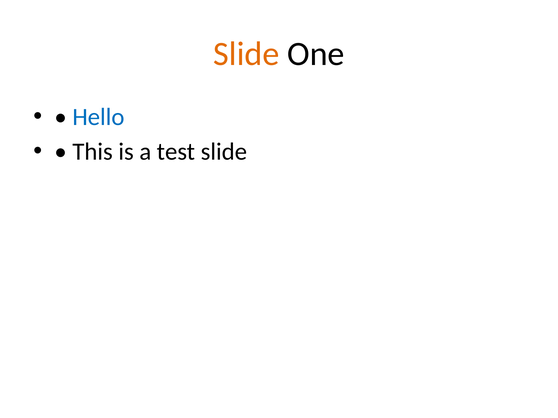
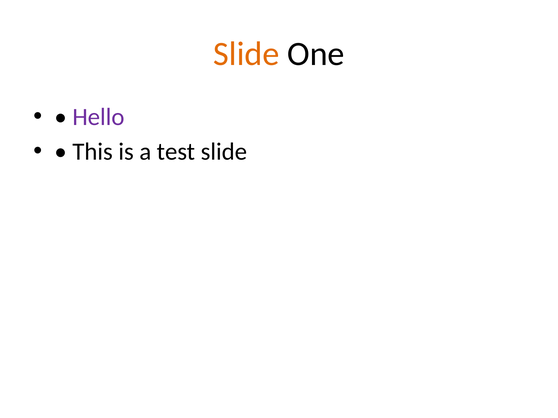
Hello colour: blue -> purple (98, 117)
